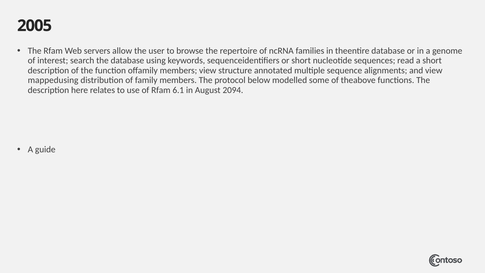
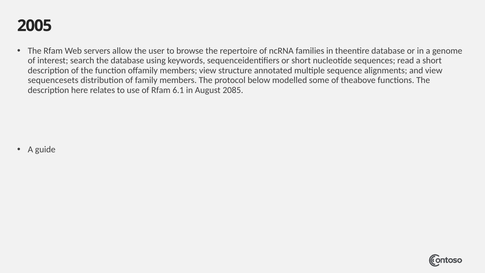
mappedusing: mappedusing -> sequencesets (53, 80)
2094: 2094 -> 2085 (233, 90)
